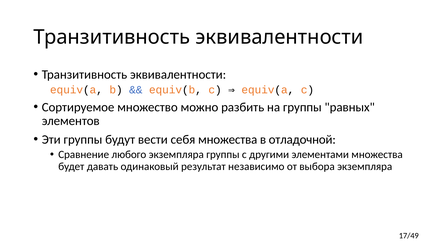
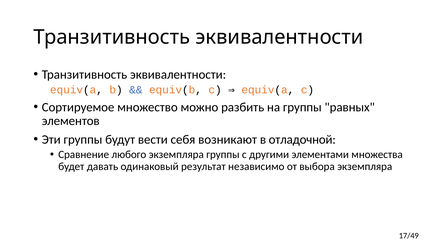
себя множества: множества -> возникают (228, 139)
